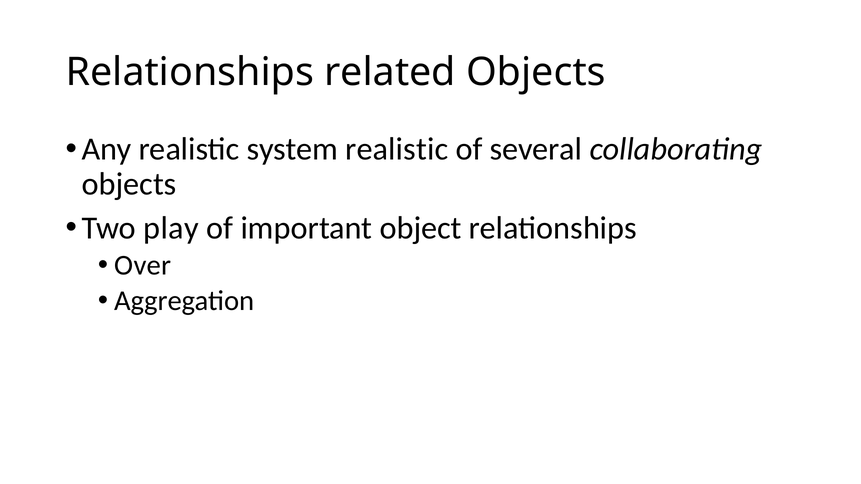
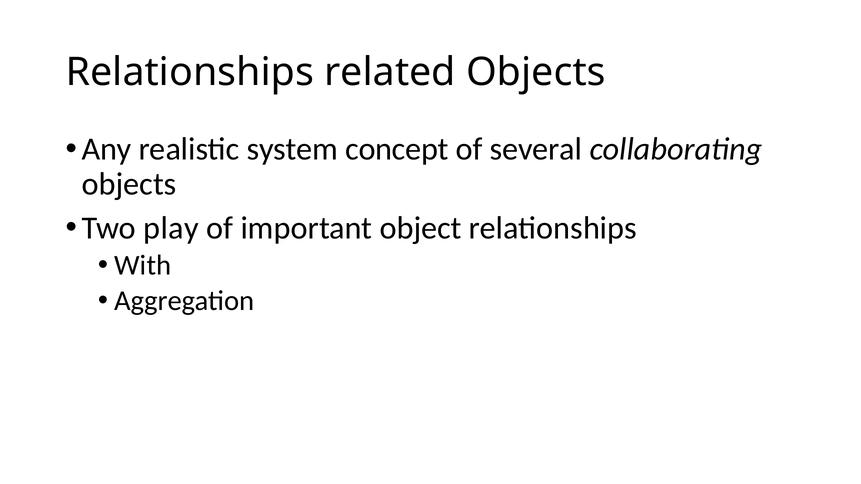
system realistic: realistic -> concept (397, 149)
Over: Over -> With (143, 266)
